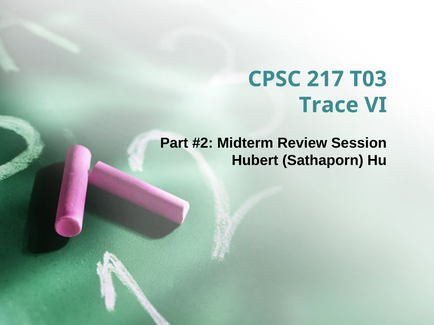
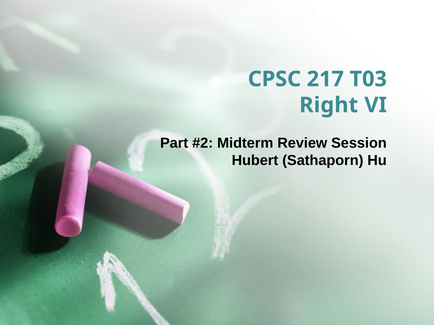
Trace: Trace -> Right (329, 105)
